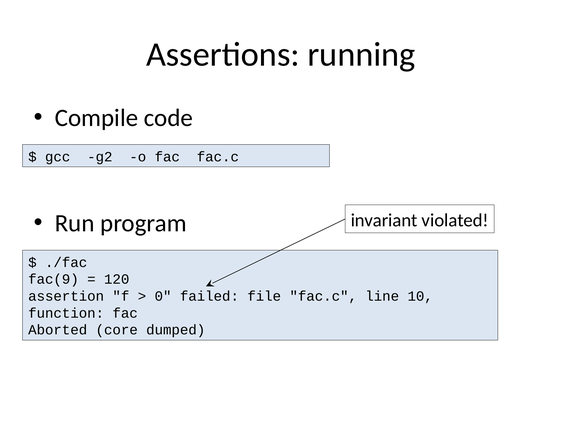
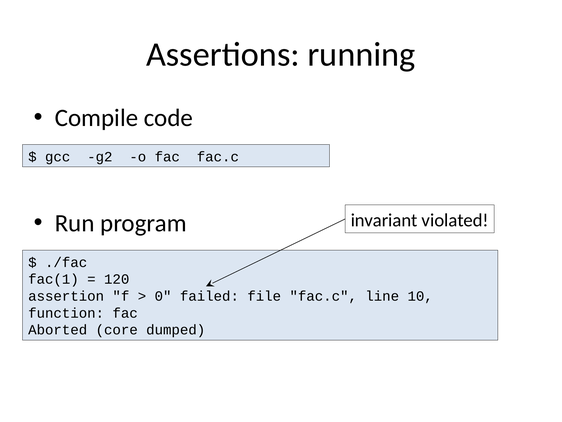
fac(9: fac(9 -> fac(1 (53, 279)
